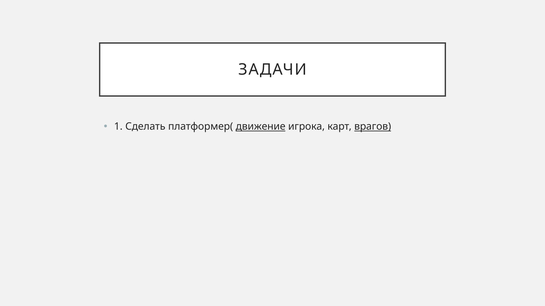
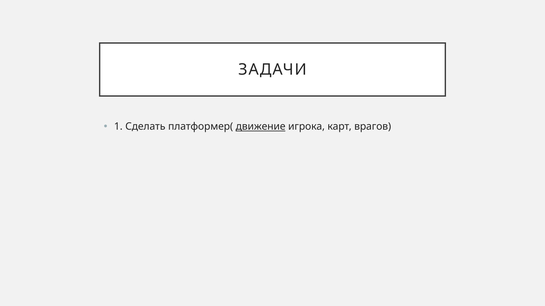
врагов underline: present -> none (373, 127)
